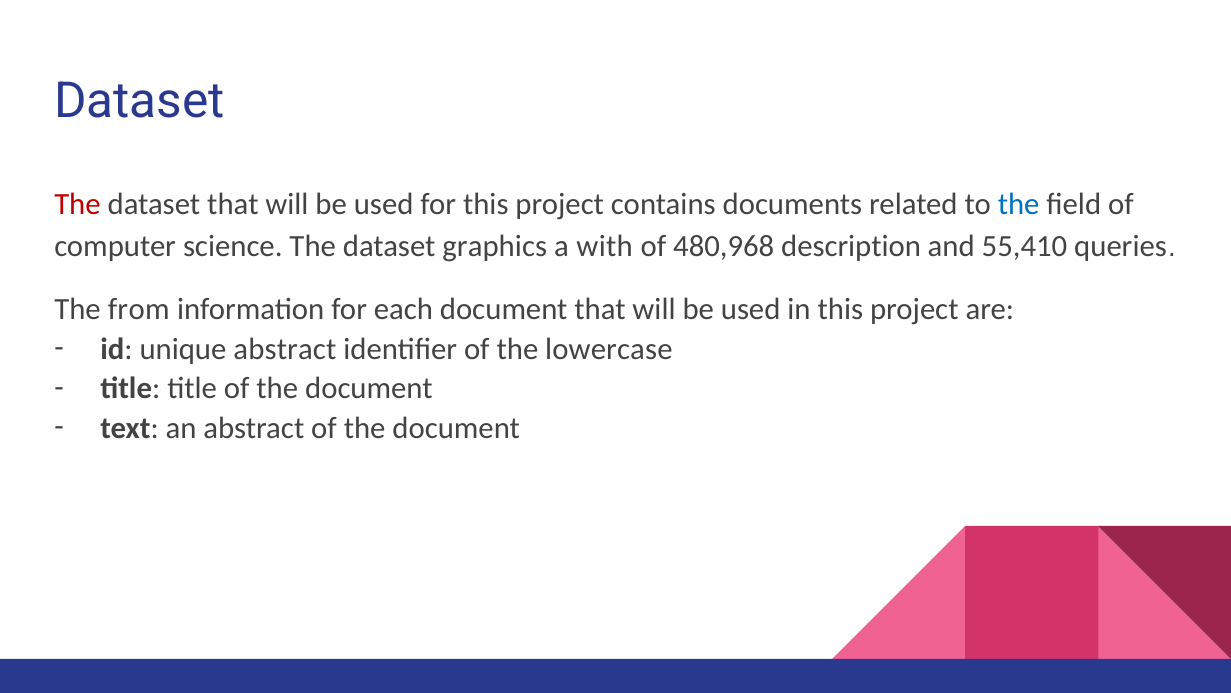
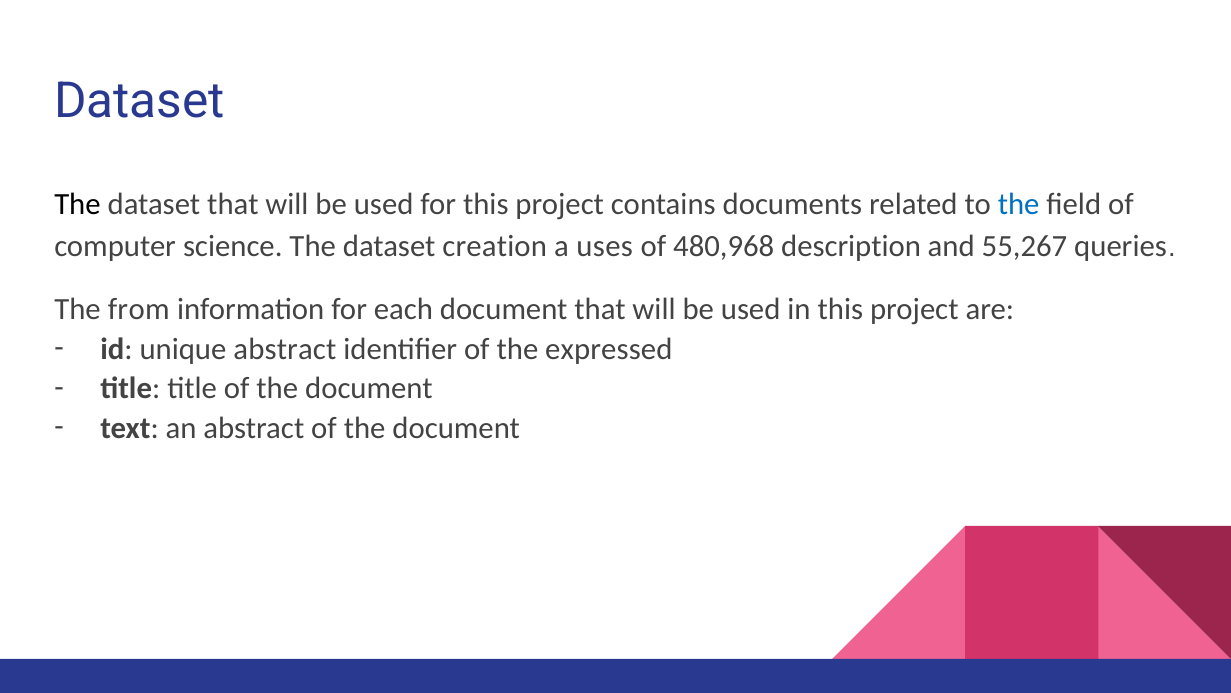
The colour: red -> black (77, 204)
graphics: graphics -> creation (495, 246)
with: with -> uses (605, 246)
55,410: 55,410 -> 55,267 (1024, 246)
lowercase: lowercase -> expressed (609, 349)
